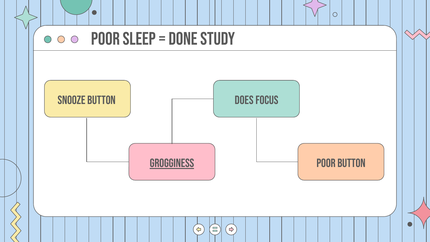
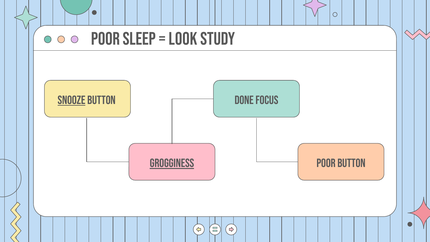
done: done -> look (183, 39)
Snooze underline: none -> present (72, 100)
Does: Does -> Done (244, 100)
